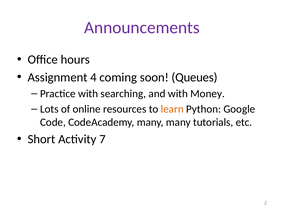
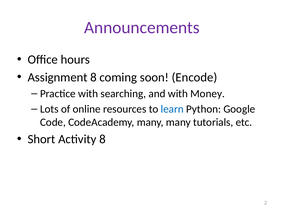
Assignment 4: 4 -> 8 (94, 77)
Queues: Queues -> Encode (194, 77)
learn colour: orange -> blue (172, 109)
Activity 7: 7 -> 8 (103, 139)
